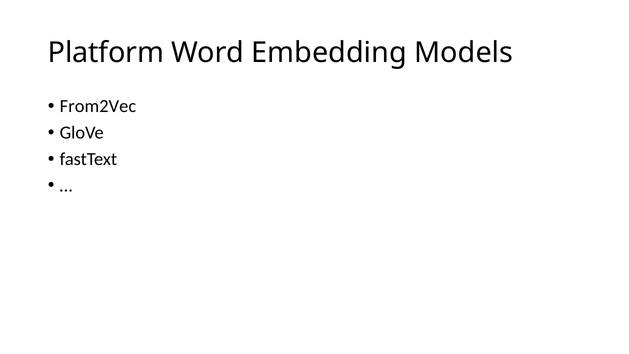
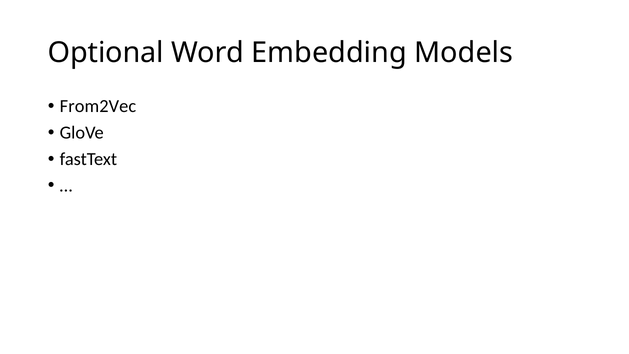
Platform: Platform -> Optional (106, 53)
